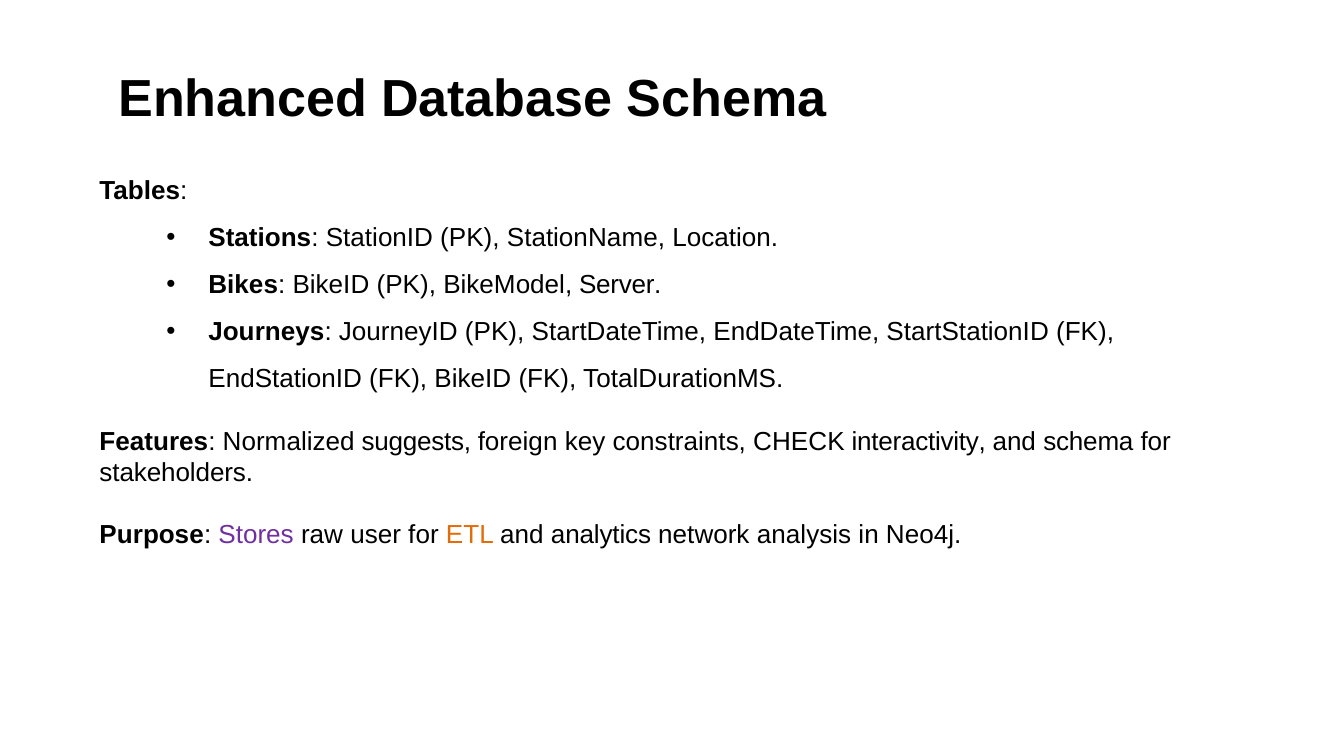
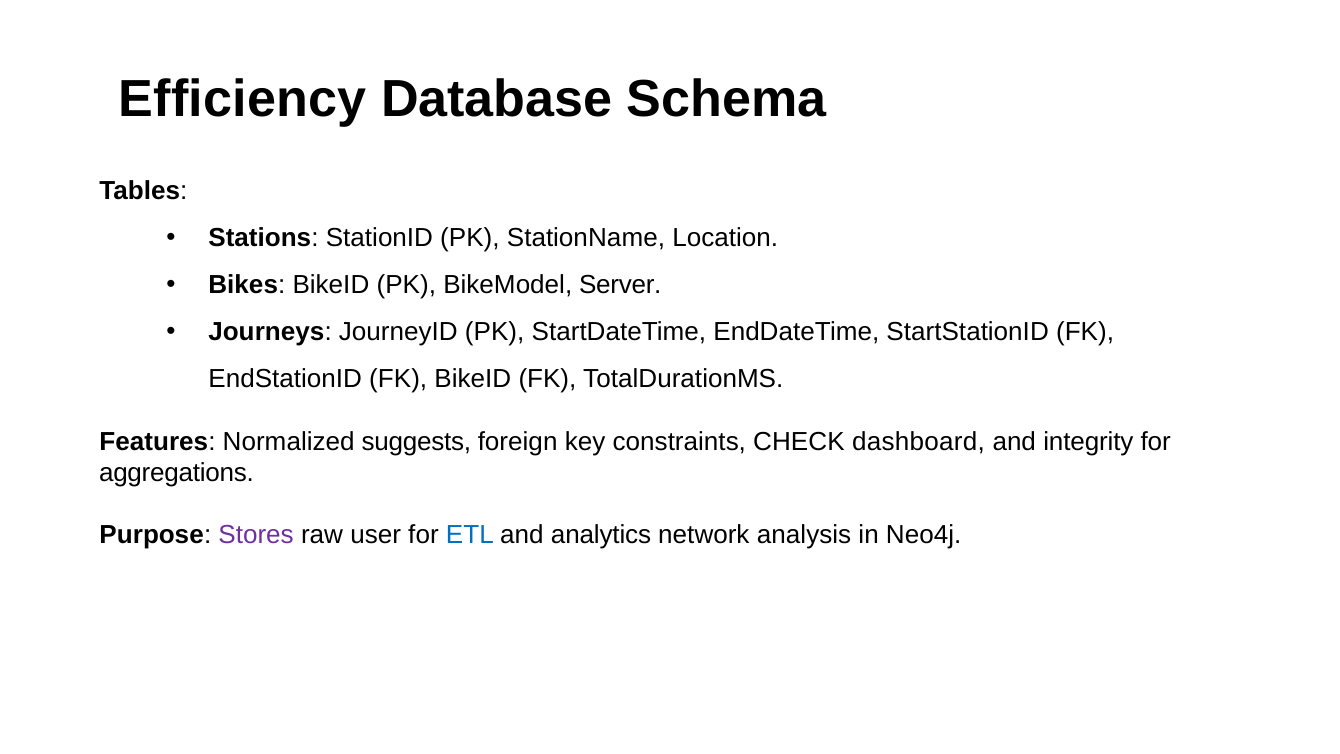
Enhanced: Enhanced -> Efficiency (243, 99)
interactivity: interactivity -> dashboard (918, 441)
and schema: schema -> integrity (1088, 441)
stakeholders: stakeholders -> aggregations (176, 473)
ETL colour: orange -> blue (470, 535)
